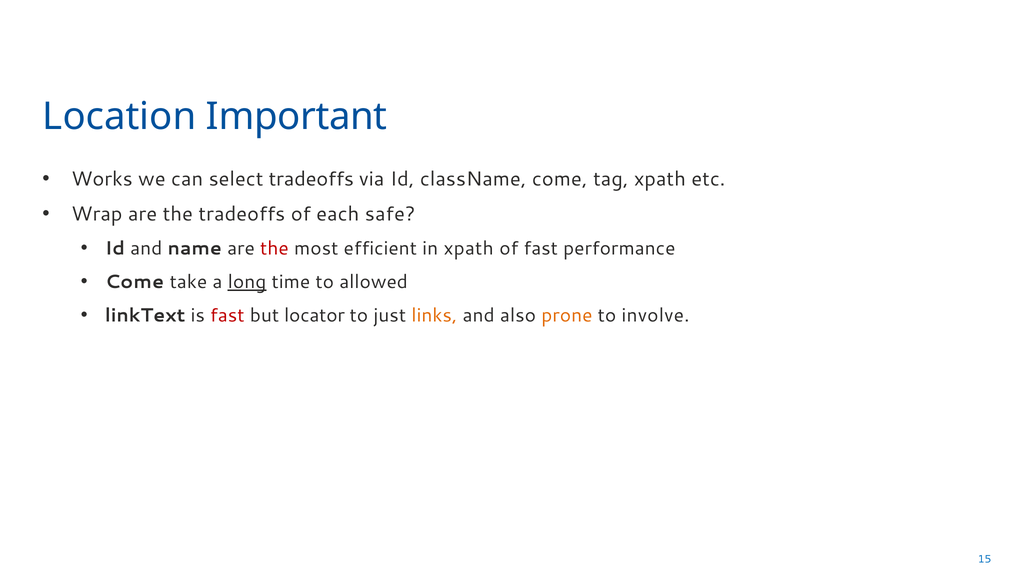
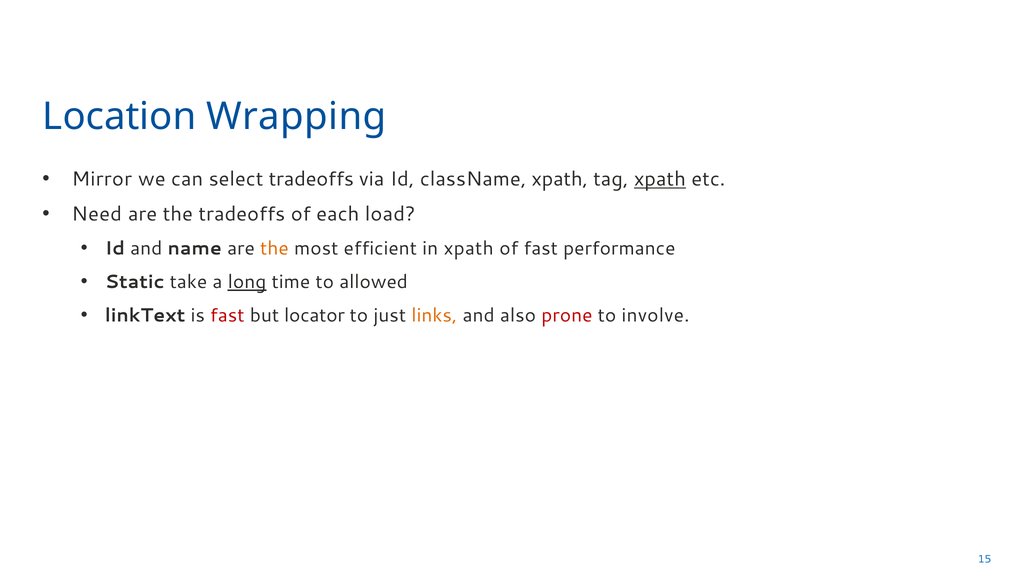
Important: Important -> Wrapping (296, 117)
Works: Works -> Mirror (102, 179)
className come: come -> xpath (560, 179)
xpath underline: none -> present (660, 179)
Wrap: Wrap -> Need (97, 214)
safe: safe -> load (390, 214)
the colour: red -> orange (274, 248)
Come: Come -> Static (135, 282)
prone colour: orange -> red (567, 316)
